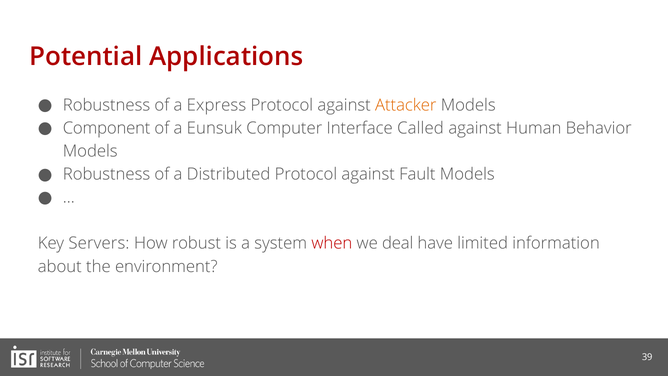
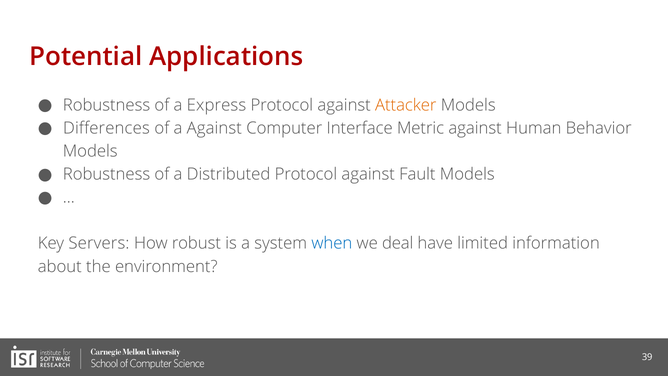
Component: Component -> Differences (106, 128)
a Eunsuk: Eunsuk -> Against (214, 128)
Called: Called -> Metric (421, 128)
when colour: red -> blue (332, 243)
